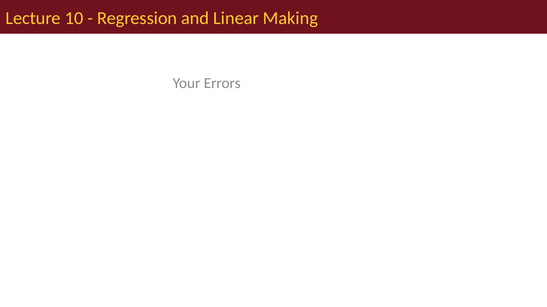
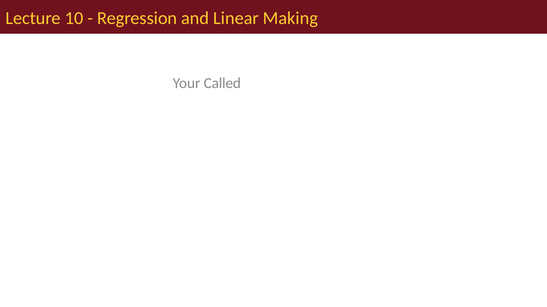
Errors: Errors -> Called (222, 83)
